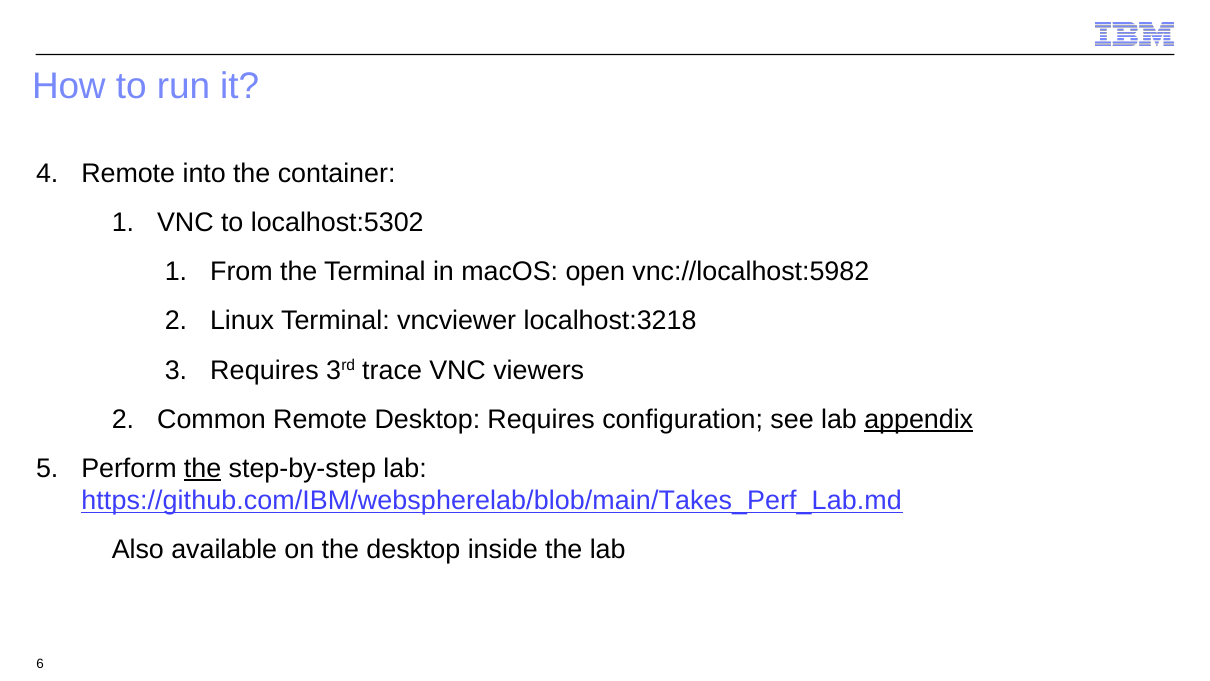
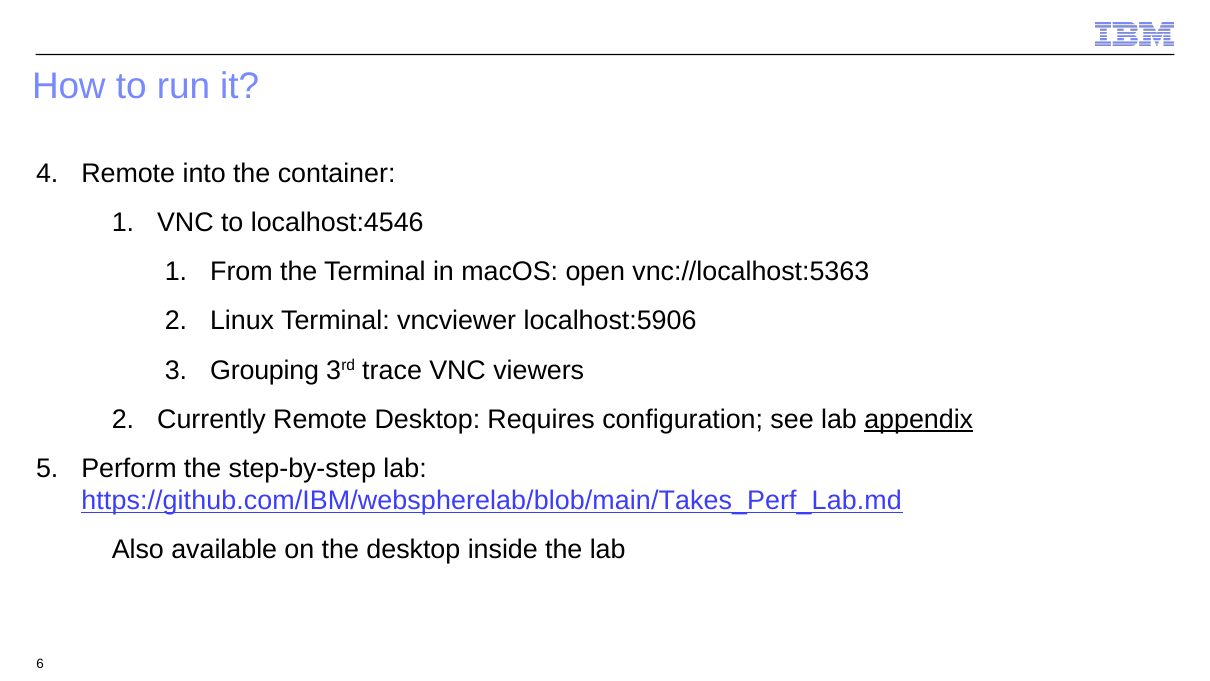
localhost:5302: localhost:5302 -> localhost:4546 (337, 223)
vnc://localhost:5982: vnc://localhost:5982 -> vnc://localhost:5363 (751, 272)
localhost:3218: localhost:3218 -> localhost:5906 (610, 321)
Requires: Requires -> Grouping (265, 370)
Common: Common -> Currently (212, 419)
the underline: present -> none (203, 468)
